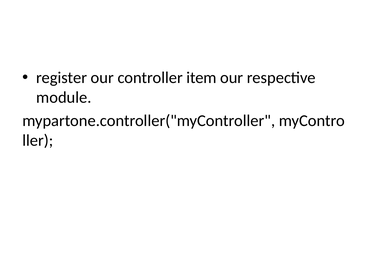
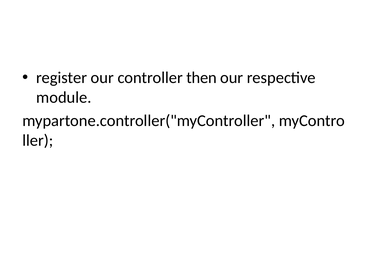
item: item -> then (202, 78)
